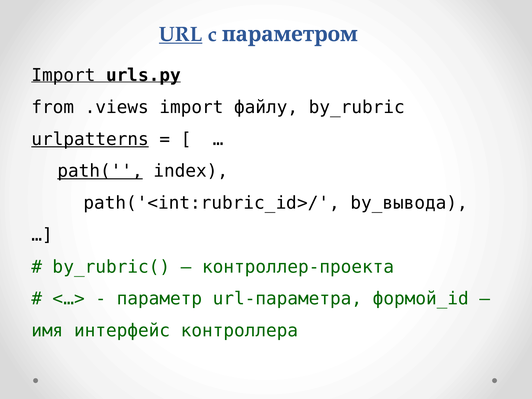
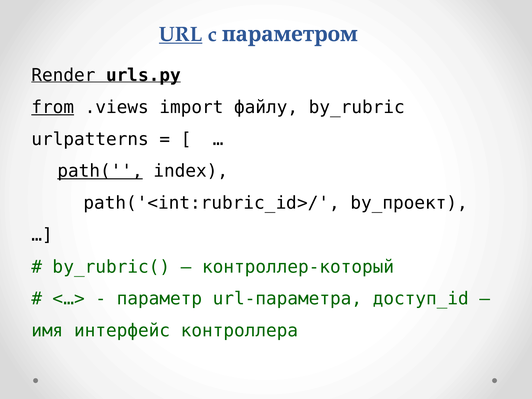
Import: Import -> Render (63, 75)
from underline: none -> present (53, 107)
urlpatterns underline: present -> none (90, 139)
by_вывода: by_вывода -> by_проект (409, 203)
контроллер-проекта: контроллер-проекта -> контроллер-который (298, 267)
формой_id: формой_id -> доступ_id (421, 299)
